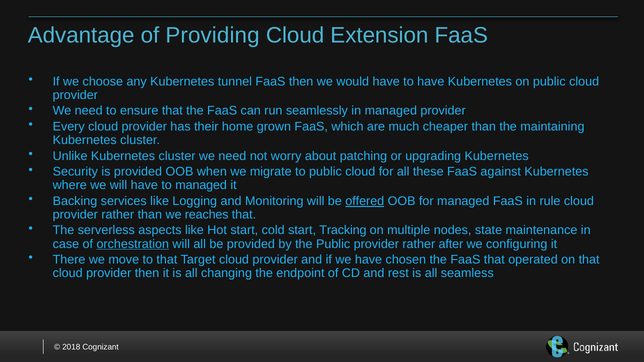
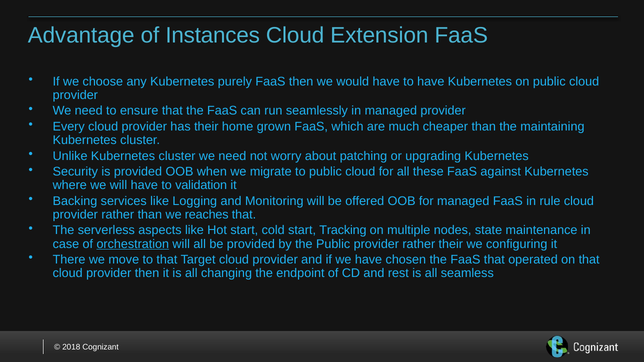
Providing: Providing -> Instances (213, 35)
tunnel: tunnel -> purely (235, 82)
to managed: managed -> validation (201, 185)
offered underline: present -> none (365, 201)
rather after: after -> their (451, 244)
